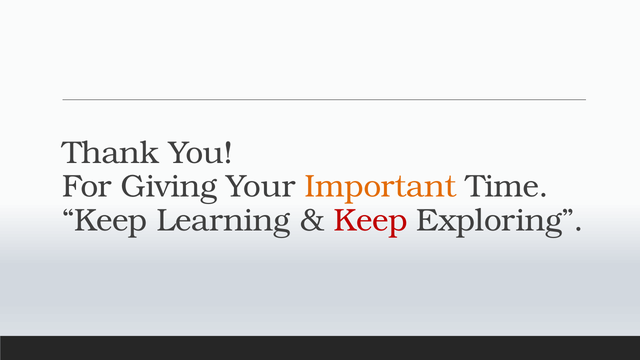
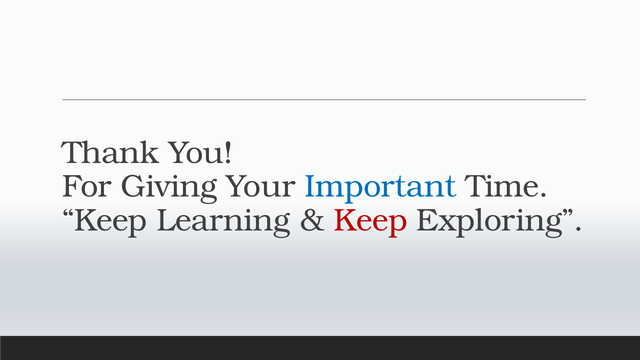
Important colour: orange -> blue (381, 187)
